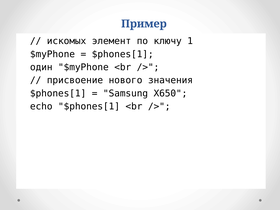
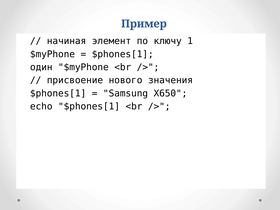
искомых: искомых -> начиная (67, 41)
